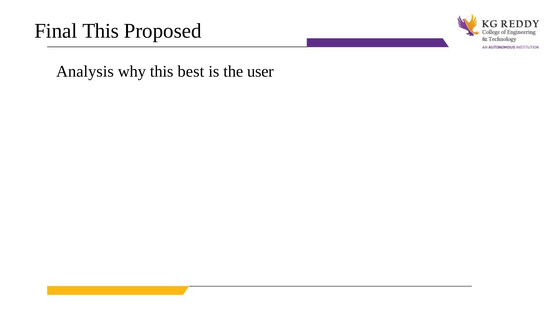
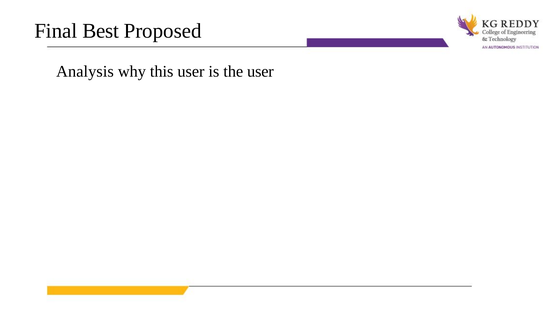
Final This: This -> Best (101, 31)
this best: best -> user (191, 72)
